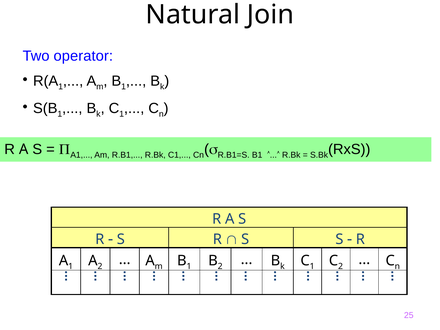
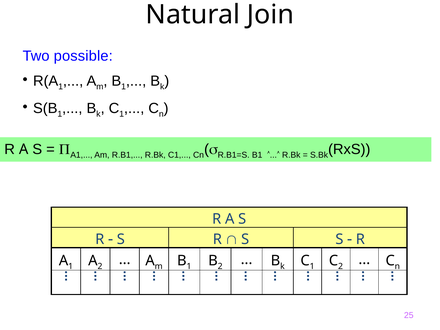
operator: operator -> possible (83, 56)
